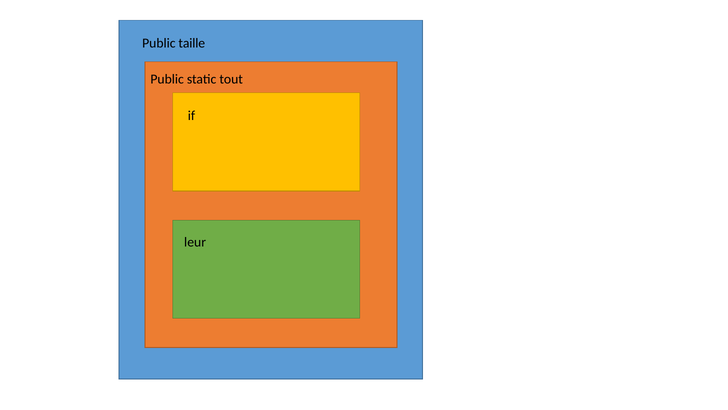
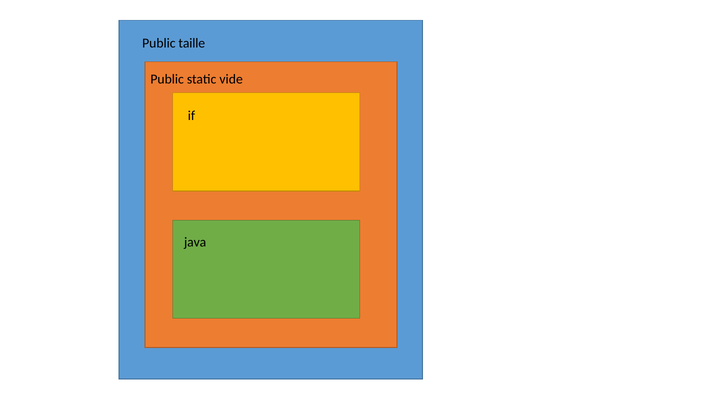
tout: tout -> vide (231, 79)
leur: leur -> java (195, 242)
